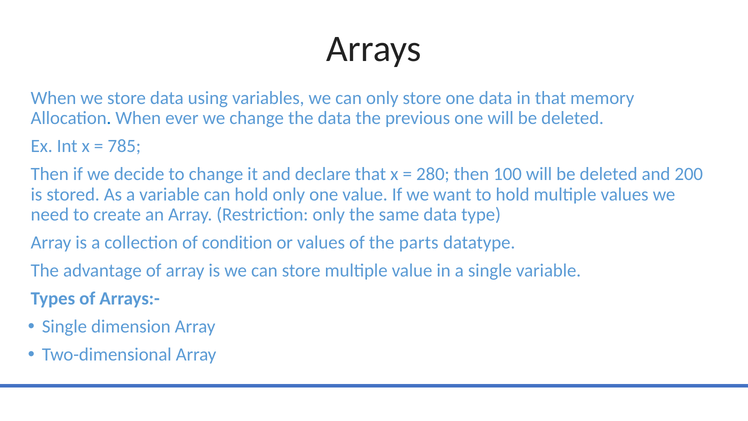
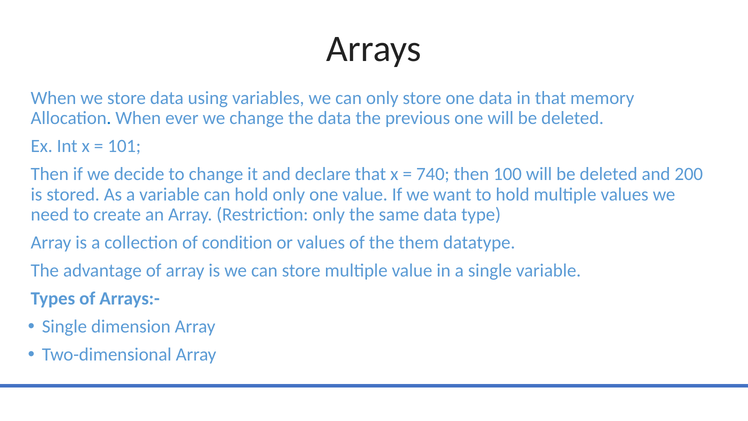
785: 785 -> 101 (124, 146)
280: 280 -> 740 (433, 174)
parts: parts -> them (419, 242)
